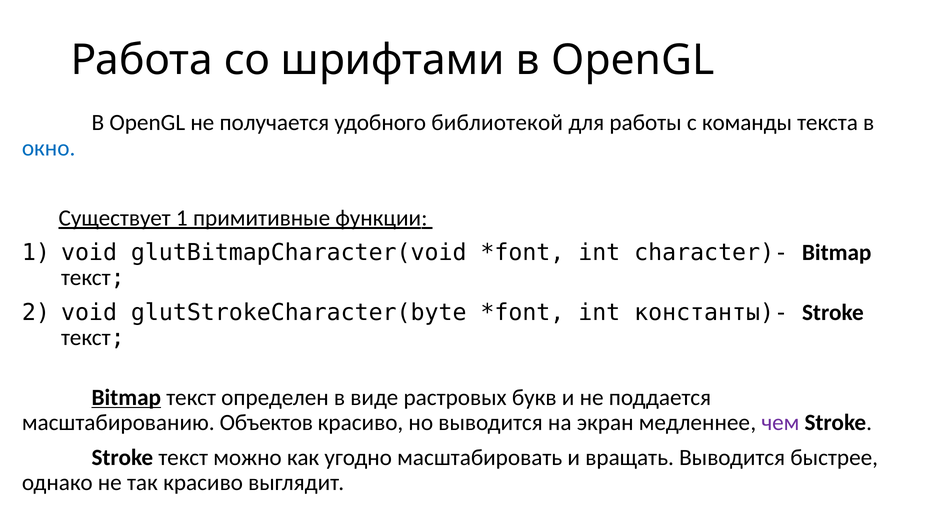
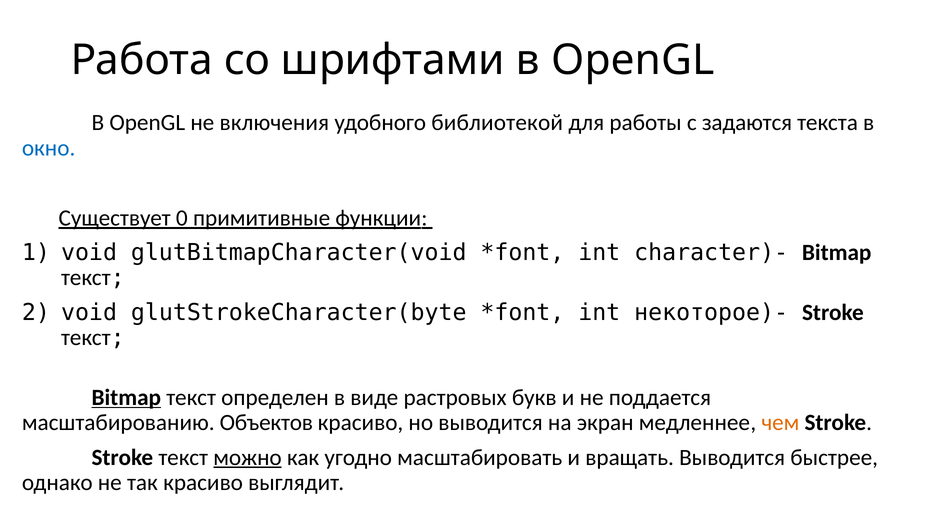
получается: получается -> включения (274, 122)
команды: команды -> задаются (747, 122)
Существует 1: 1 -> 0 (182, 218)
константы)-: константы)- -> некоторое)- (711, 312)
чем colour: purple -> orange (780, 422)
можно underline: none -> present (248, 457)
